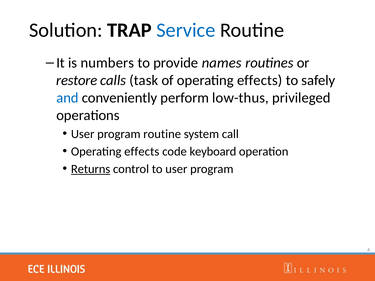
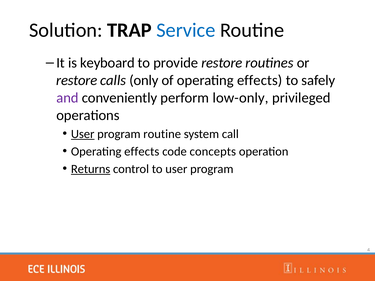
numbers: numbers -> keyboard (107, 63)
provide names: names -> restore (222, 63)
task: task -> only (144, 80)
and colour: blue -> purple (67, 98)
low-thus: low-thus -> low-only (241, 98)
User underline: none -> present (83, 134)
keyboard: keyboard -> concepts (213, 152)
